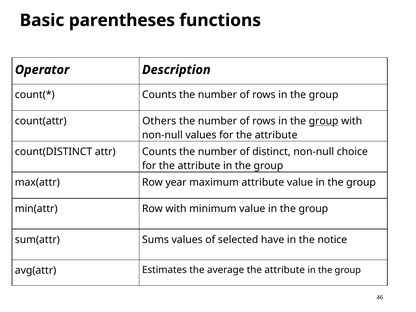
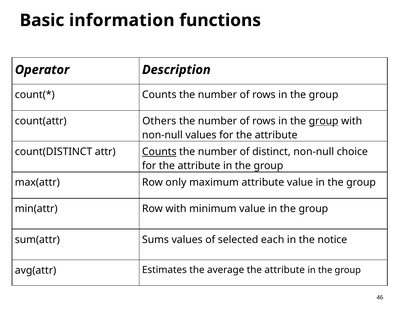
parentheses: parentheses -> information (122, 20)
Counts underline: none -> present (159, 152)
year: year -> only (176, 182)
have: have -> each (273, 240)
